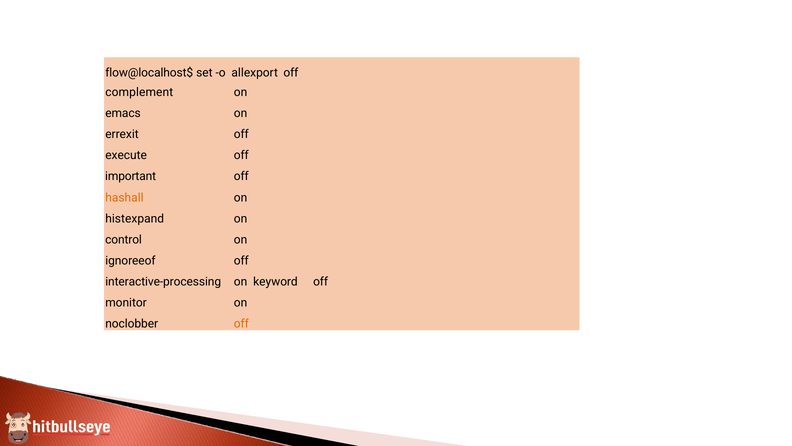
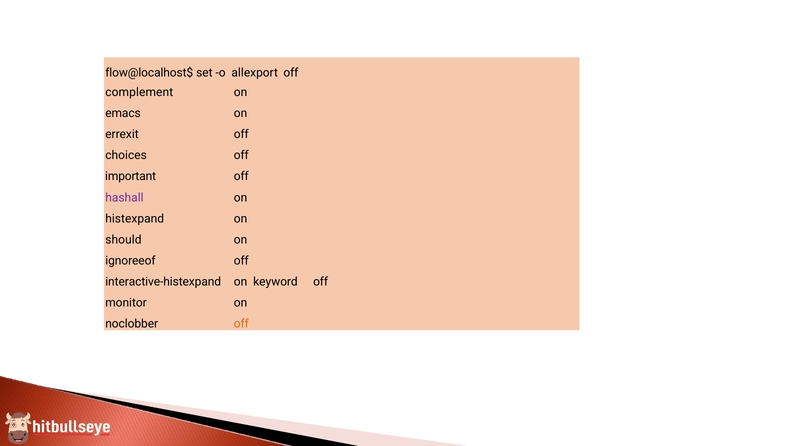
execute: execute -> choices (126, 155)
hashall colour: orange -> purple (124, 197)
control: control -> should (123, 239)
interactive-processing: interactive-processing -> interactive-histexpand (163, 282)
